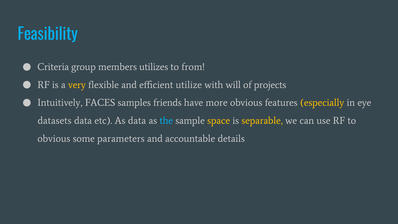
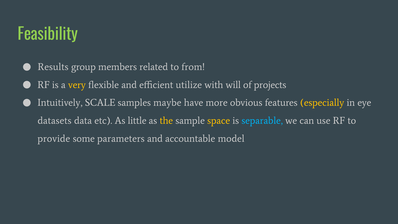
Feasibility colour: light blue -> light green (48, 34)
Criteria: Criteria -> Results (53, 67)
utilizes: utilizes -> related (154, 67)
FACES: FACES -> SCALE (100, 103)
friends: friends -> maybe (167, 103)
As data: data -> little (137, 121)
the colour: light blue -> yellow (166, 121)
separable colour: yellow -> light blue (262, 121)
obvious: obvious -> provide (54, 138)
details: details -> model (231, 138)
